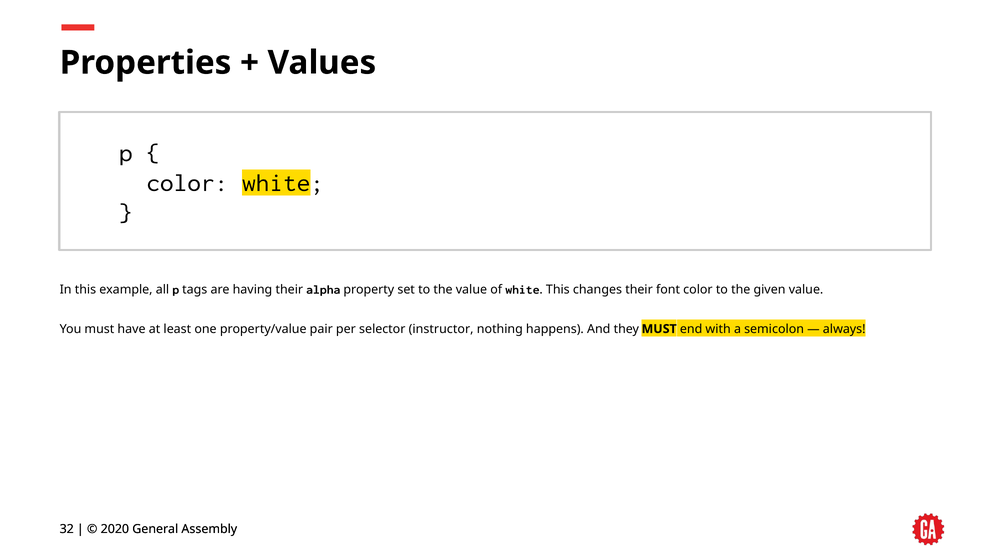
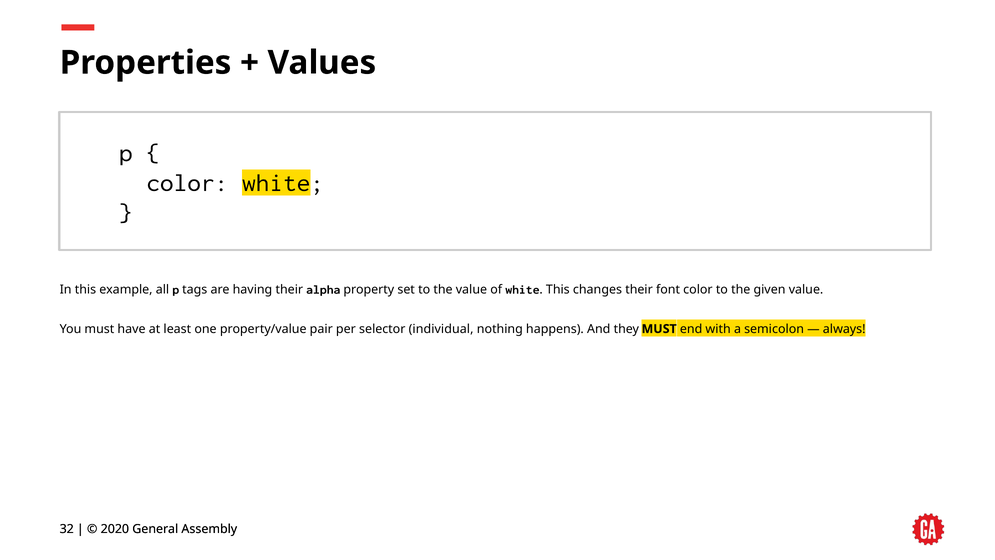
instructor: instructor -> individual (441, 329)
